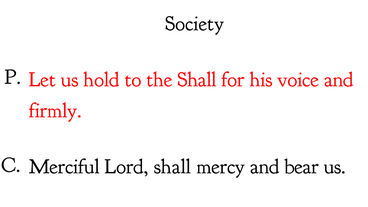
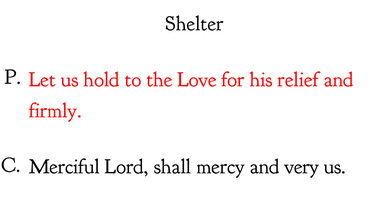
Society: Society -> Shelter (195, 24)
the Shall: Shall -> Love (197, 80)
voice: voice -> relief (298, 80)
bear: bear -> very (302, 166)
